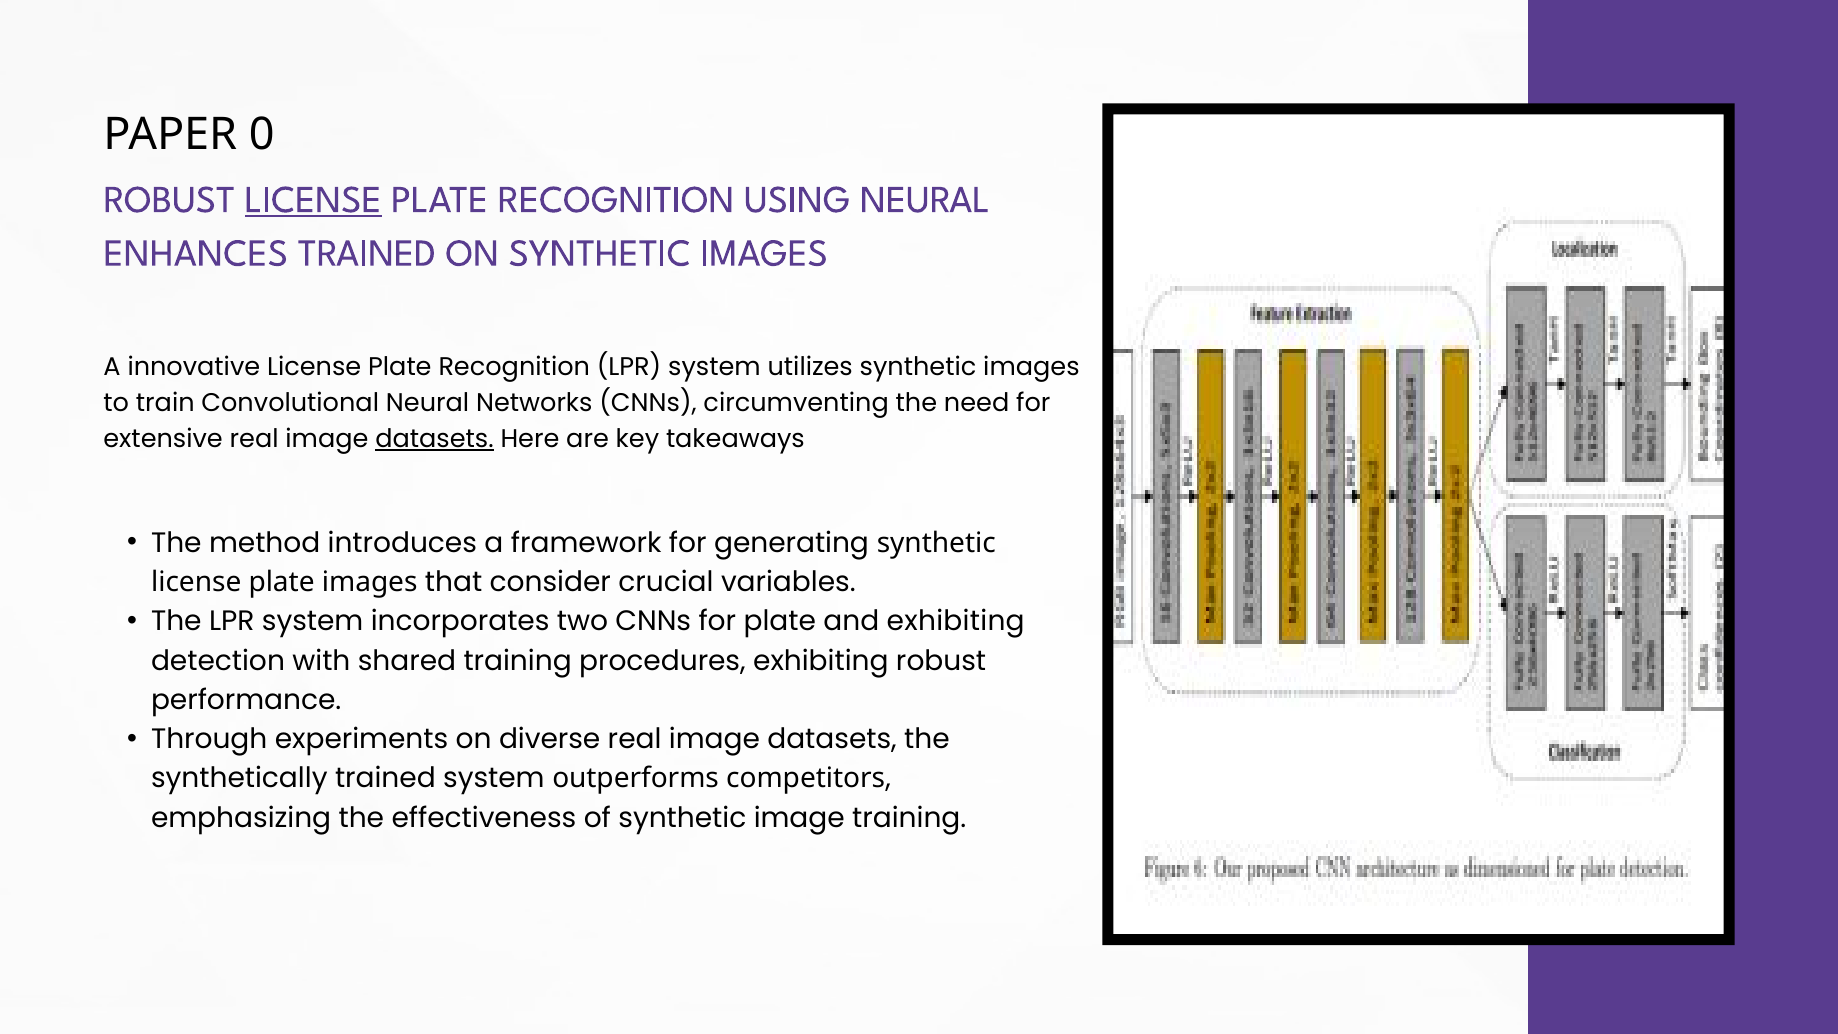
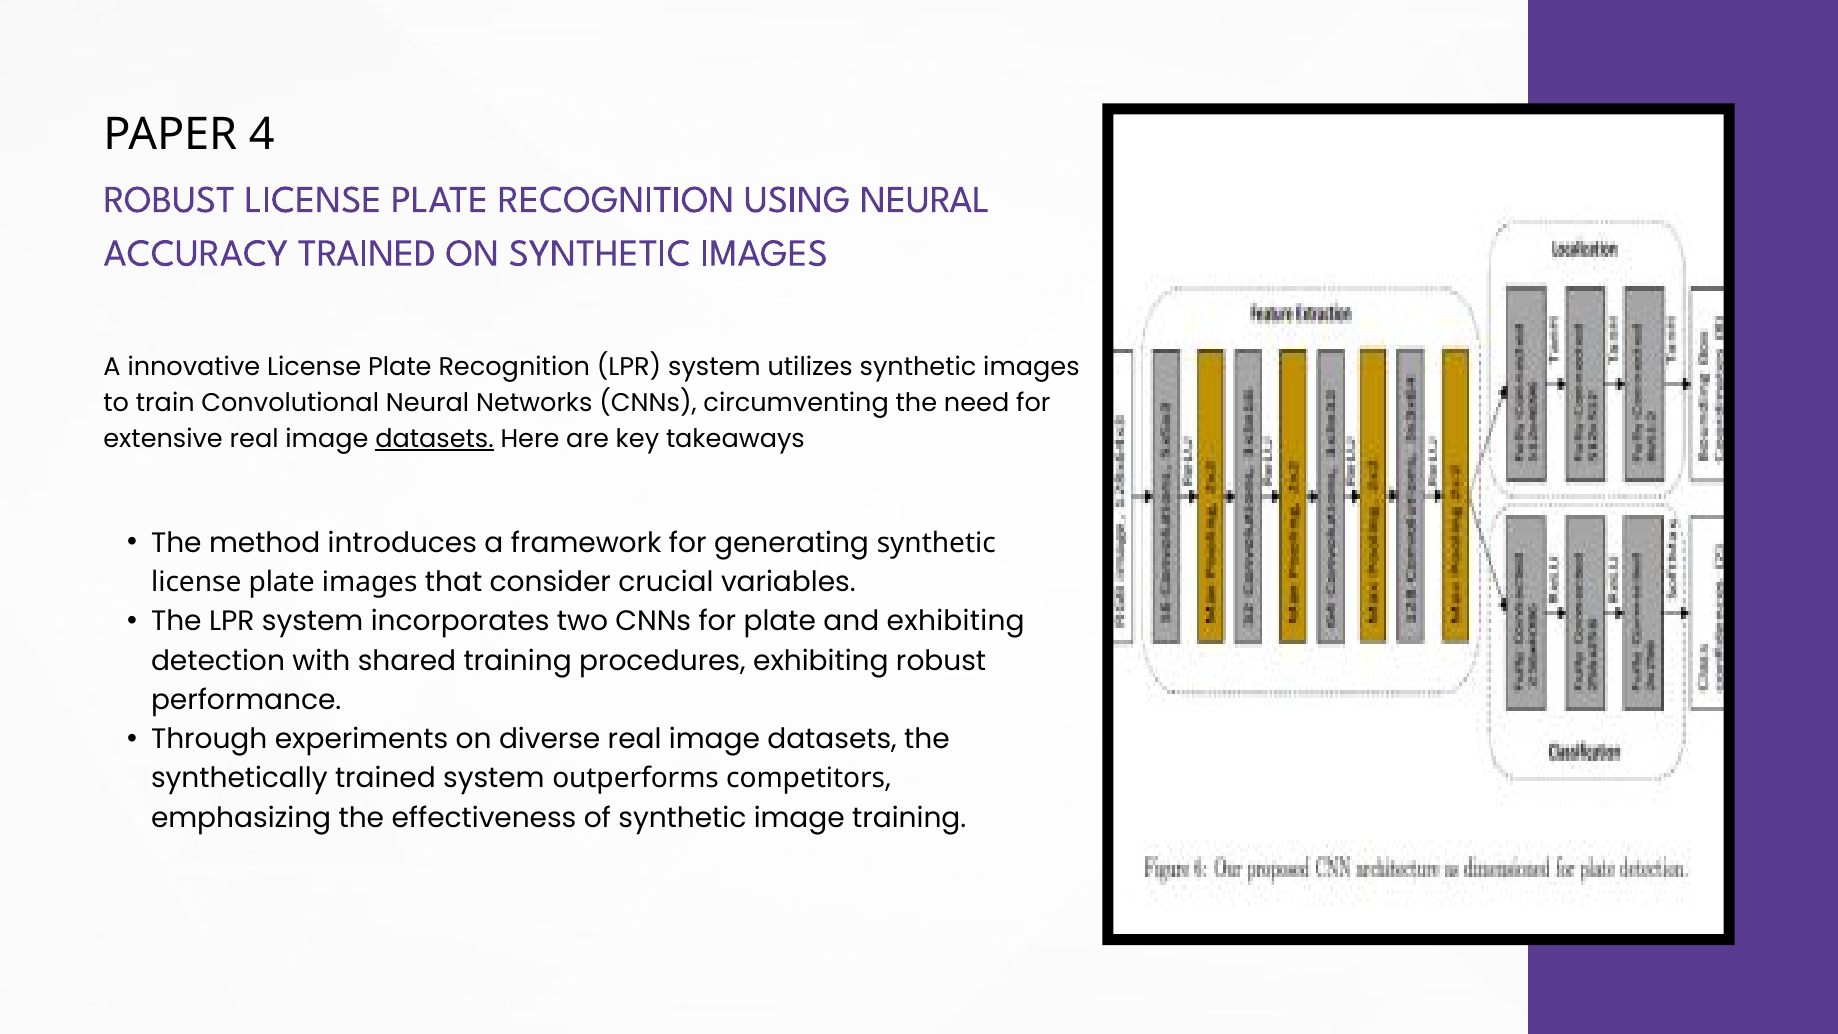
0: 0 -> 4 (262, 135)
LICENSE underline: present -> none (313, 199)
ENHANCES: ENHANCES -> ACCURACY (196, 253)
